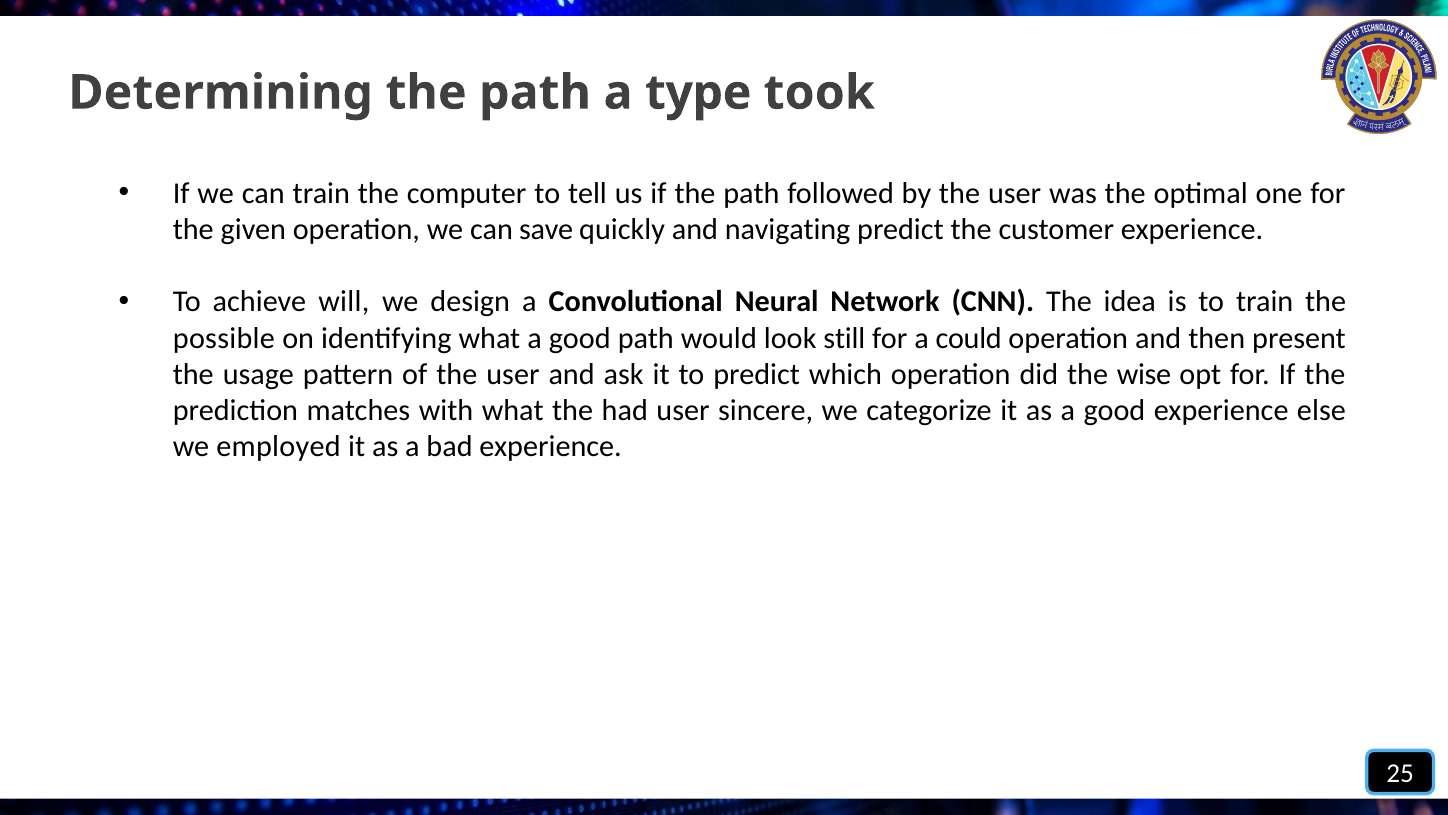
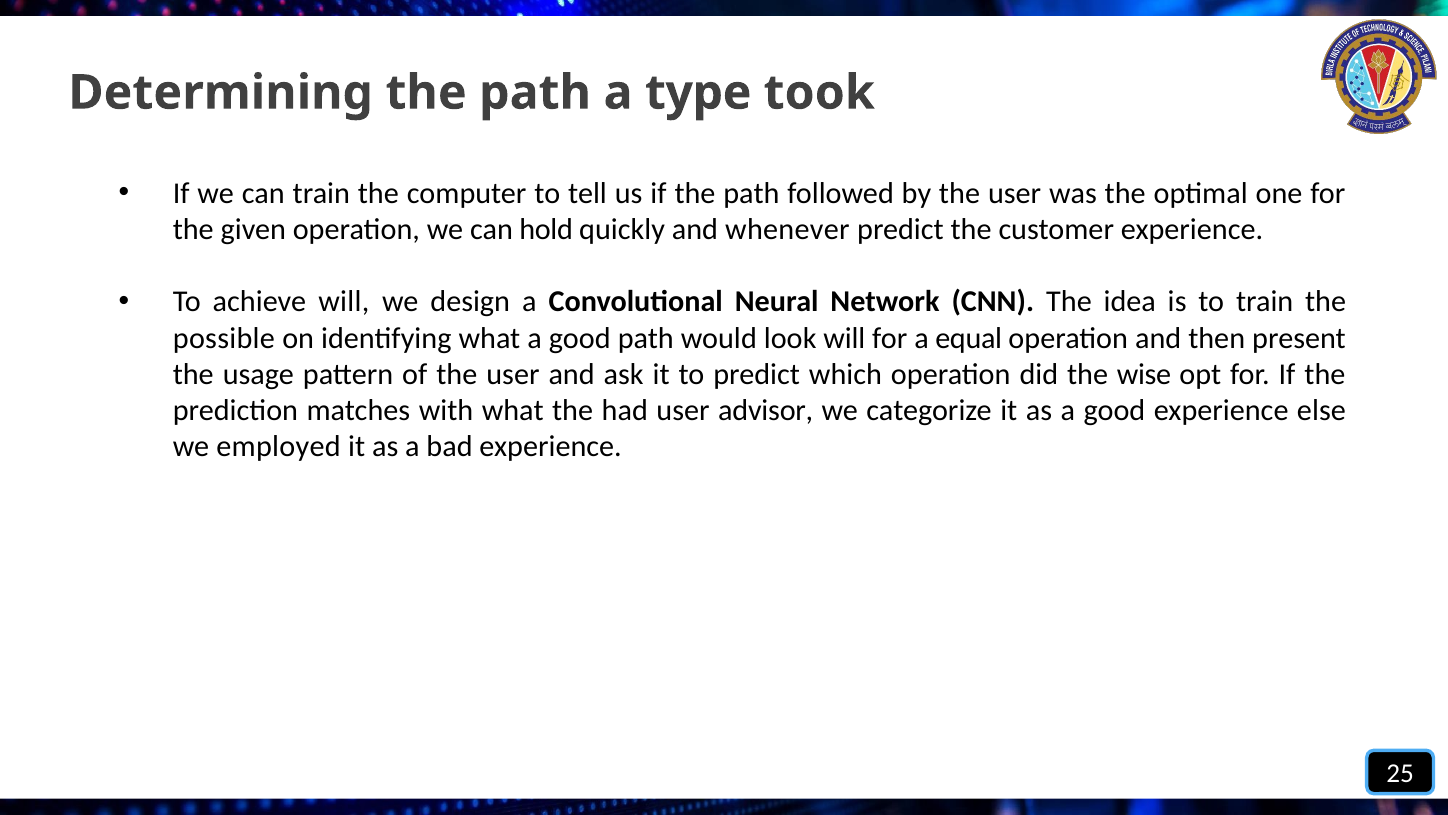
save: save -> hold (546, 229)
navigating: navigating -> whenever (787, 229)
look still: still -> will (844, 338)
could: could -> equal (969, 338)
sincere: sincere -> advisor (766, 410)
